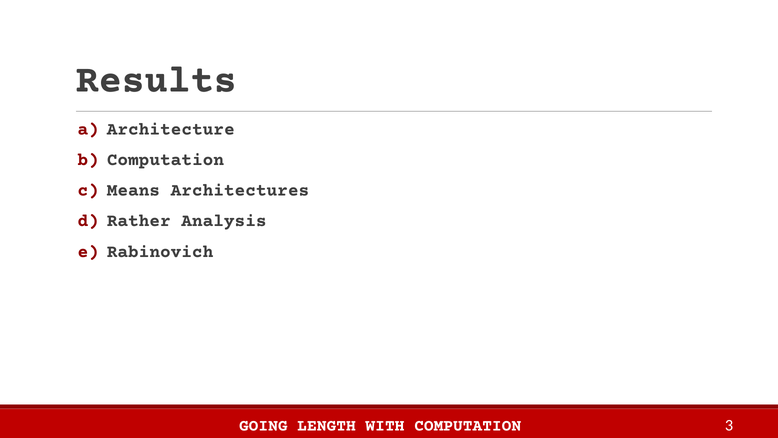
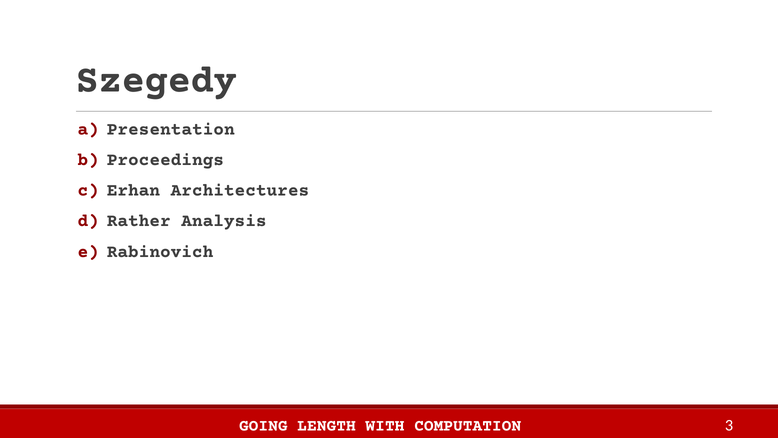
Results: Results -> Szegedy (156, 79)
Architecture: Architecture -> Presentation (171, 129)
Computation: Computation -> Proceedings (165, 159)
Means: Means -> Erhan (133, 190)
